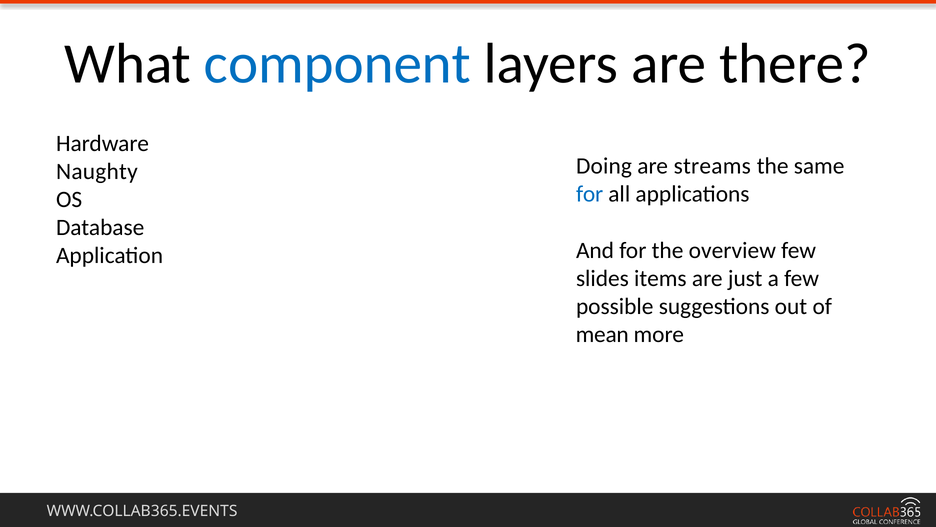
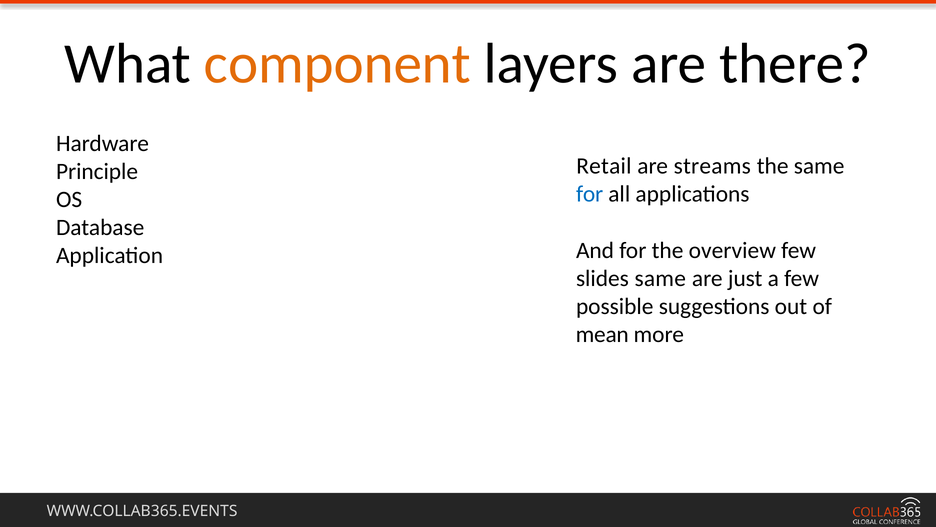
component colour: blue -> orange (337, 64)
Doing: Doing -> Retail (604, 166)
Naughty: Naughty -> Principle (97, 171)
slides items: items -> same (660, 278)
